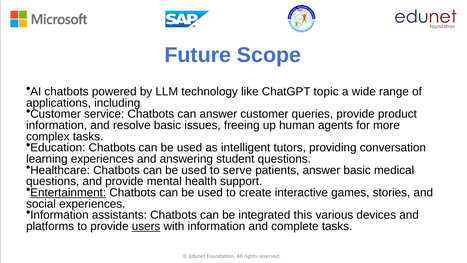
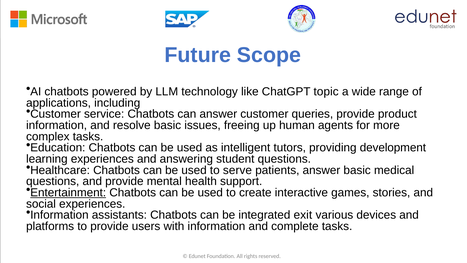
conversation: conversation -> development (393, 148)
this: this -> exit (303, 215)
users underline: present -> none (146, 226)
